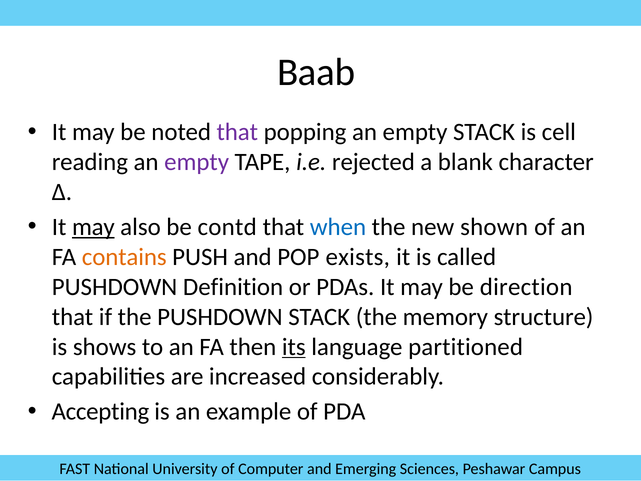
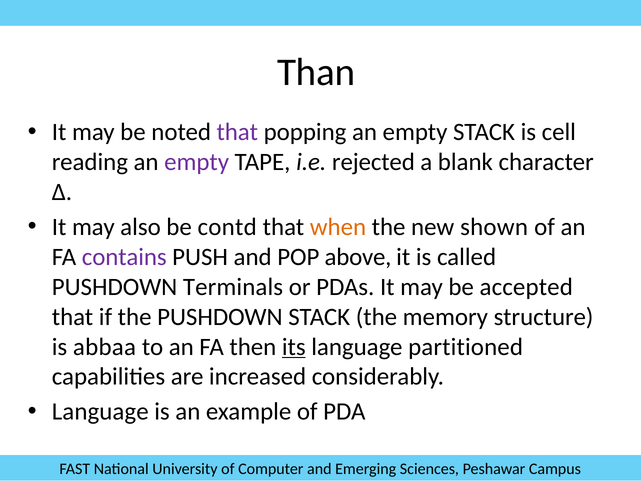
Baab: Baab -> Than (316, 72)
may underline: present -> none (93, 227)
when colour: blue -> orange (338, 227)
contains colour: orange -> purple (124, 257)
exists: exists -> above (358, 257)
Definition: Definition -> Terminals (233, 287)
direction: direction -> accepted (526, 287)
shows: shows -> abbaa (104, 347)
Accepting: Accepting -> Language (100, 411)
